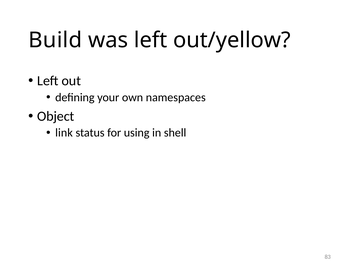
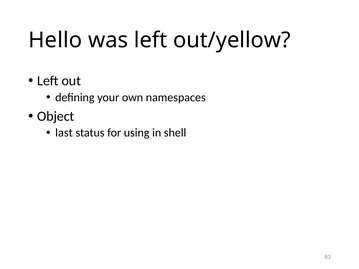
Build: Build -> Hello (55, 40)
link: link -> last (64, 133)
